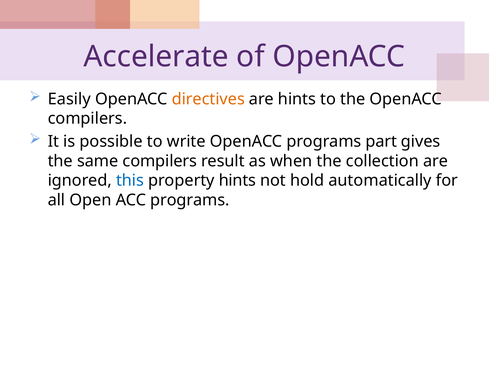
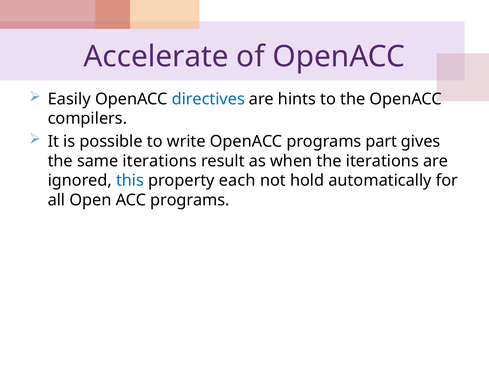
directives colour: orange -> blue (208, 99)
same compilers: compilers -> iterations (160, 161)
the collection: collection -> iterations (382, 161)
property hints: hints -> each (237, 180)
